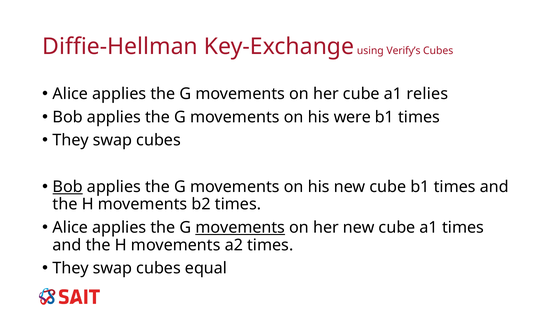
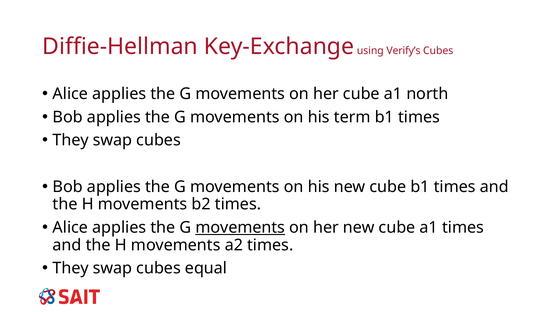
relies: relies -> north (427, 94)
were: were -> term (352, 117)
Bob underline: present -> none (68, 187)
